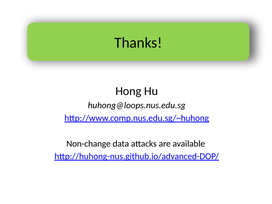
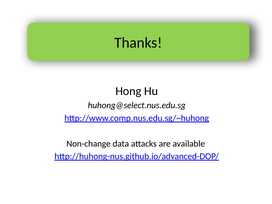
huhong@loops.nus.edu.sg: huhong@loops.nus.edu.sg -> huhong@select.nus.edu.sg (137, 105)
